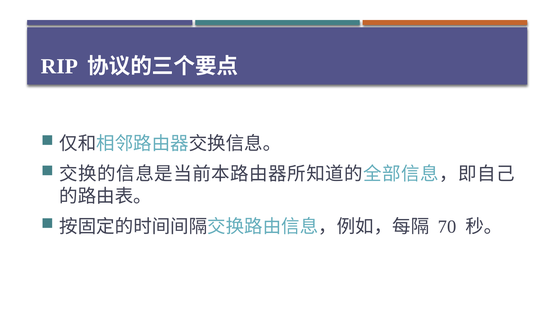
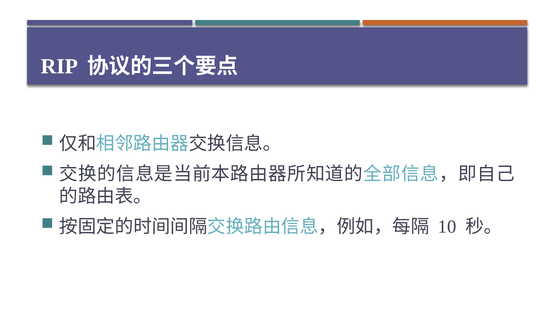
70: 70 -> 10 (447, 227)
